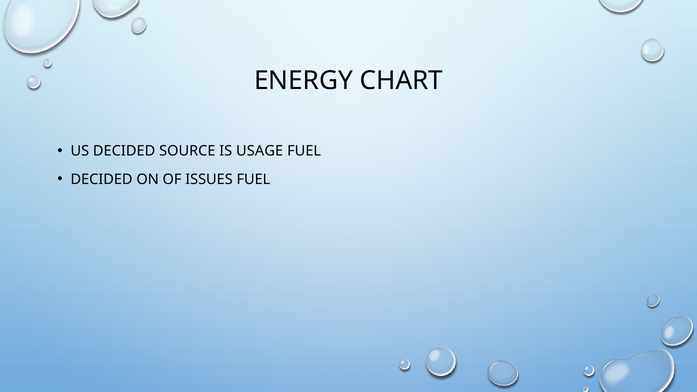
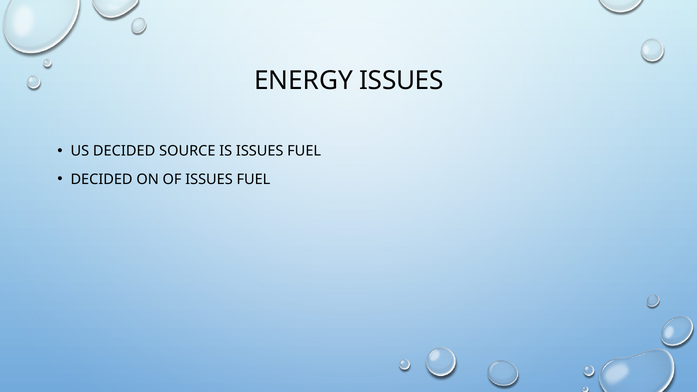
ENERGY CHART: CHART -> ISSUES (401, 81)
IS USAGE: USAGE -> ISSUES (260, 151)
